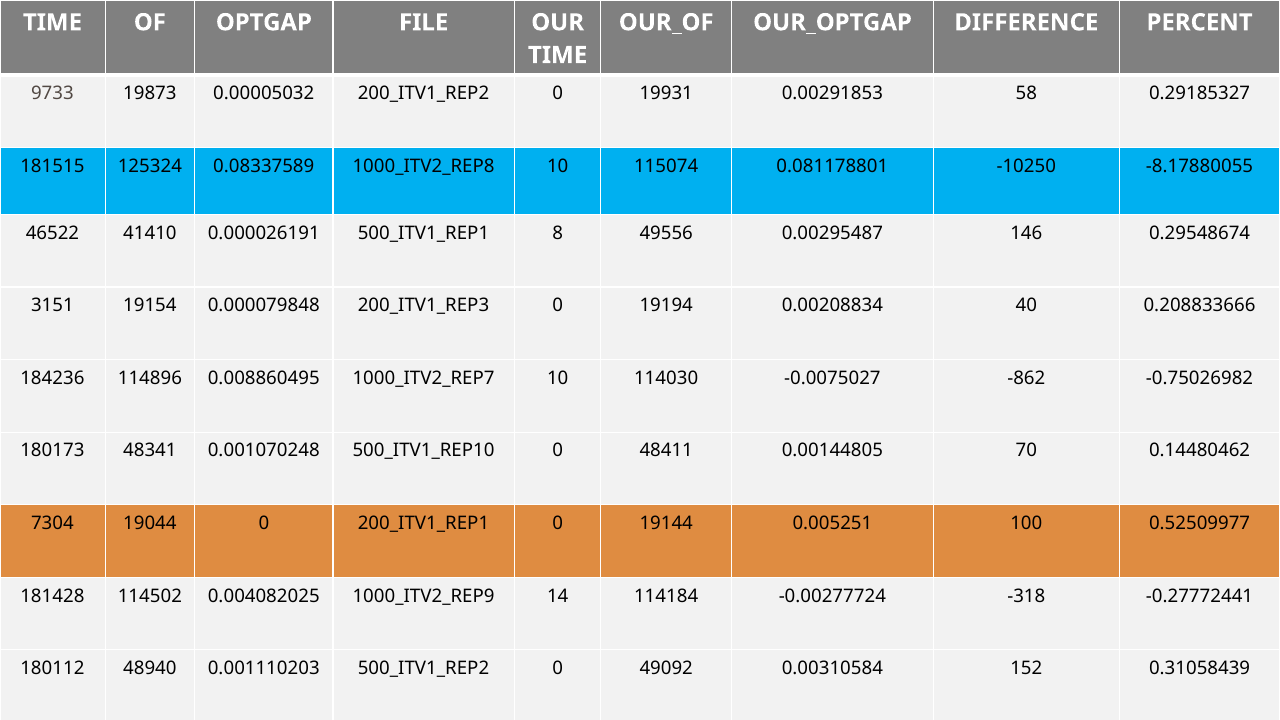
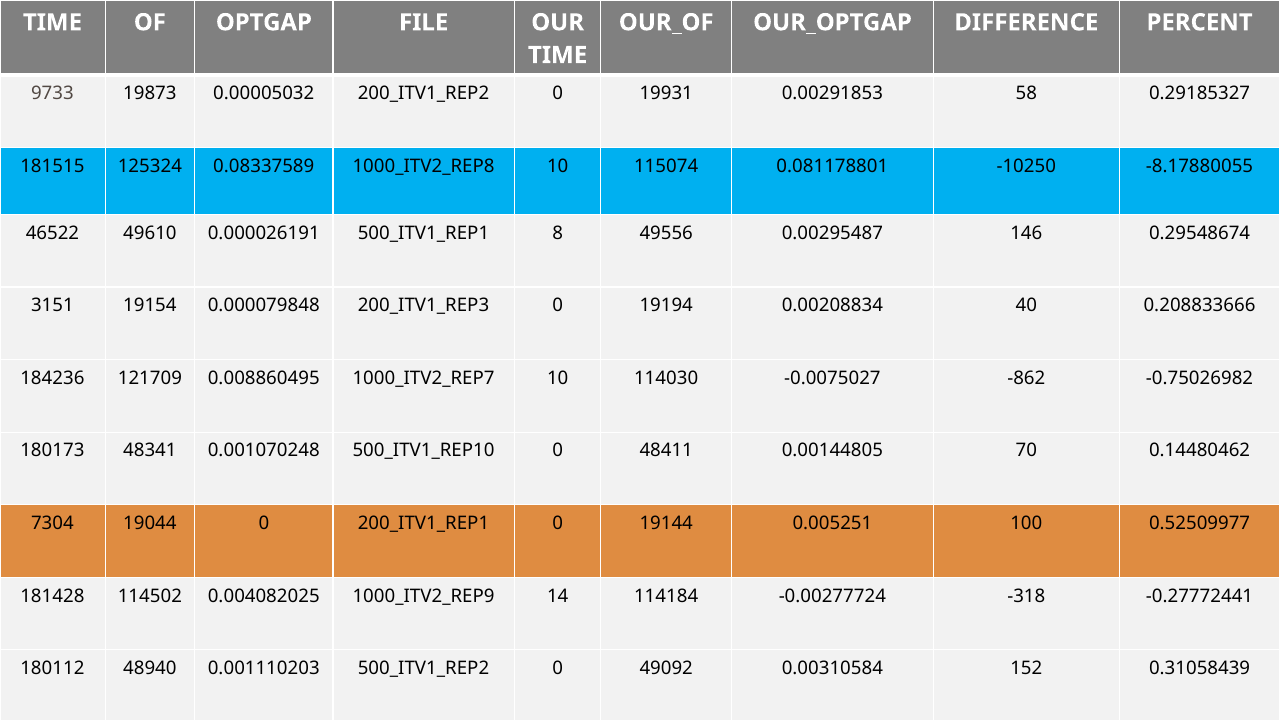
41410: 41410 -> 49610 (150, 233)
114896: 114896 -> 121709 (150, 378)
